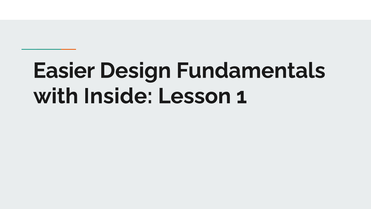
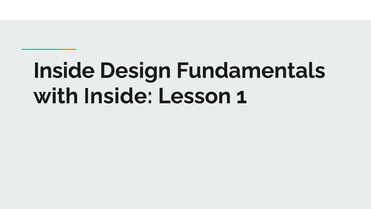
Easier: Easier -> Inside (64, 71)
